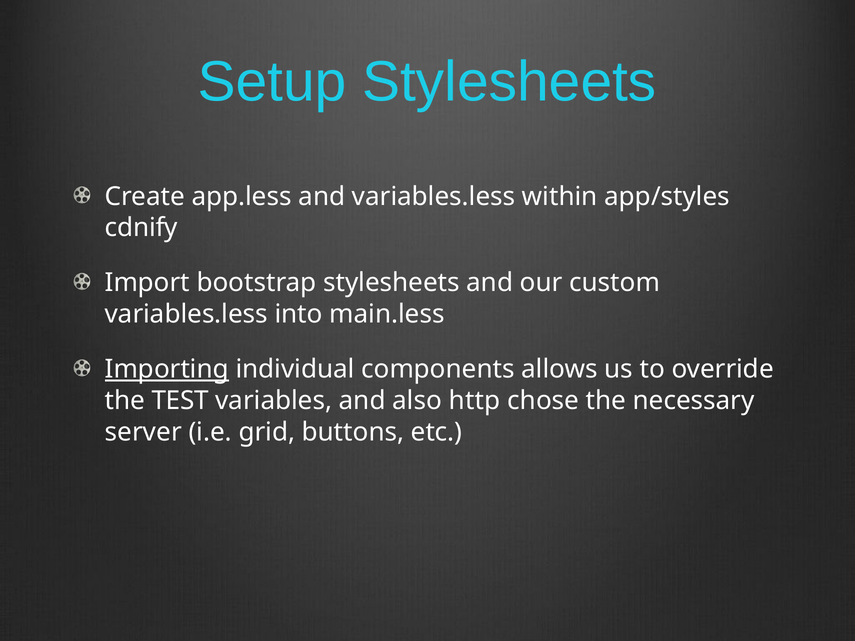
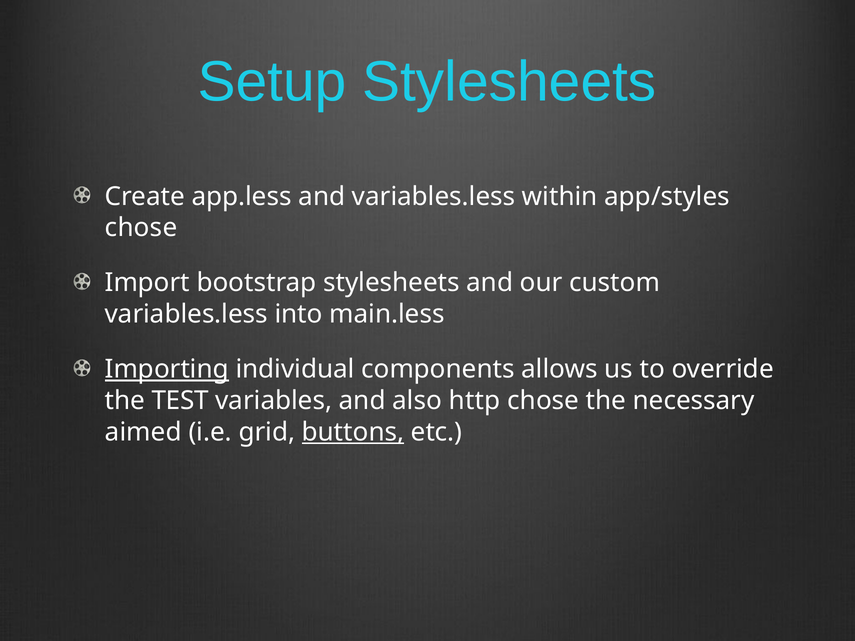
cdnify: cdnify -> chose (141, 228)
server: server -> aimed (143, 432)
buttons underline: none -> present (353, 432)
